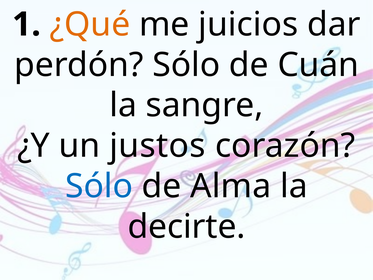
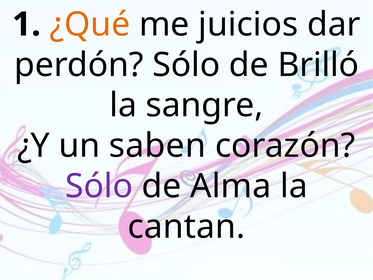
Cuán: Cuán -> Brilló (318, 65)
justos: justos -> saben (157, 146)
Sólo colour: blue -> purple (99, 186)
decirte: decirte -> cantan (186, 227)
